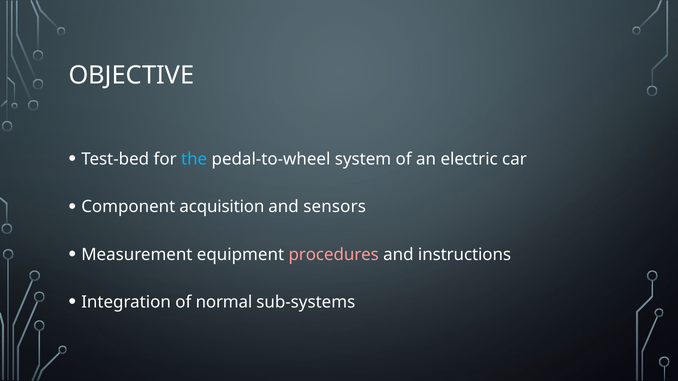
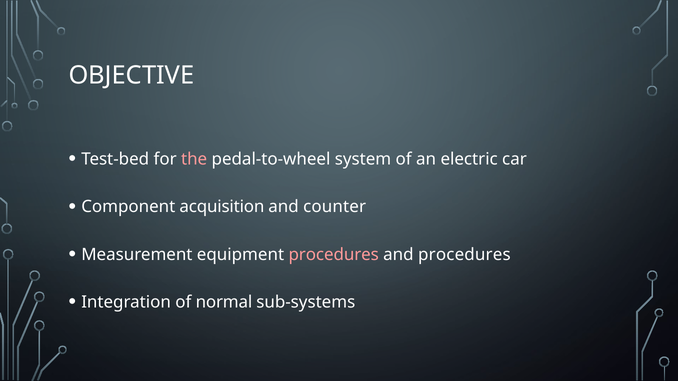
the colour: light blue -> pink (194, 159)
sensors: sensors -> counter (335, 207)
and instructions: instructions -> procedures (464, 255)
